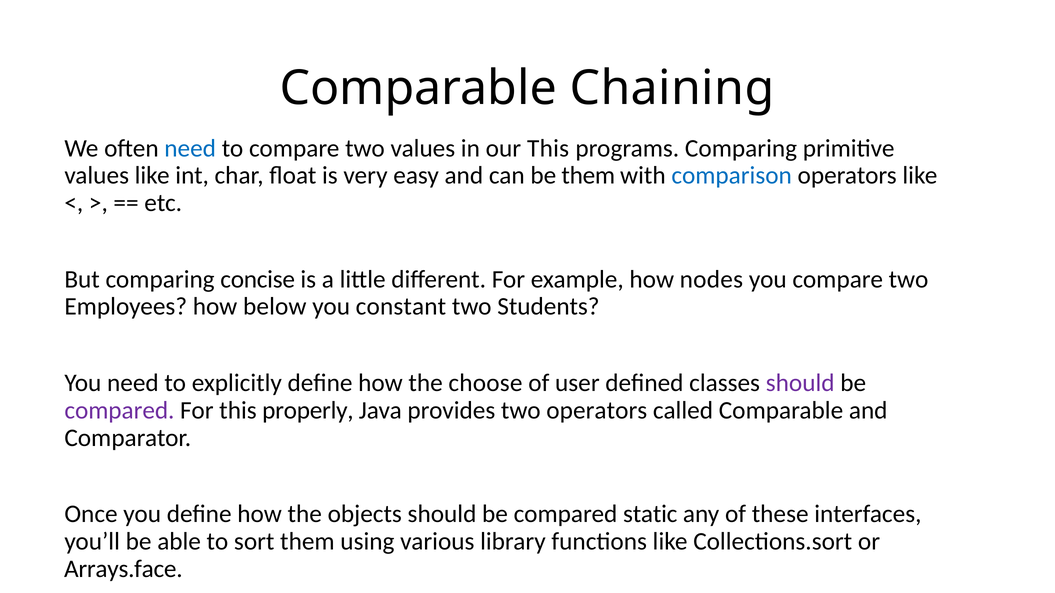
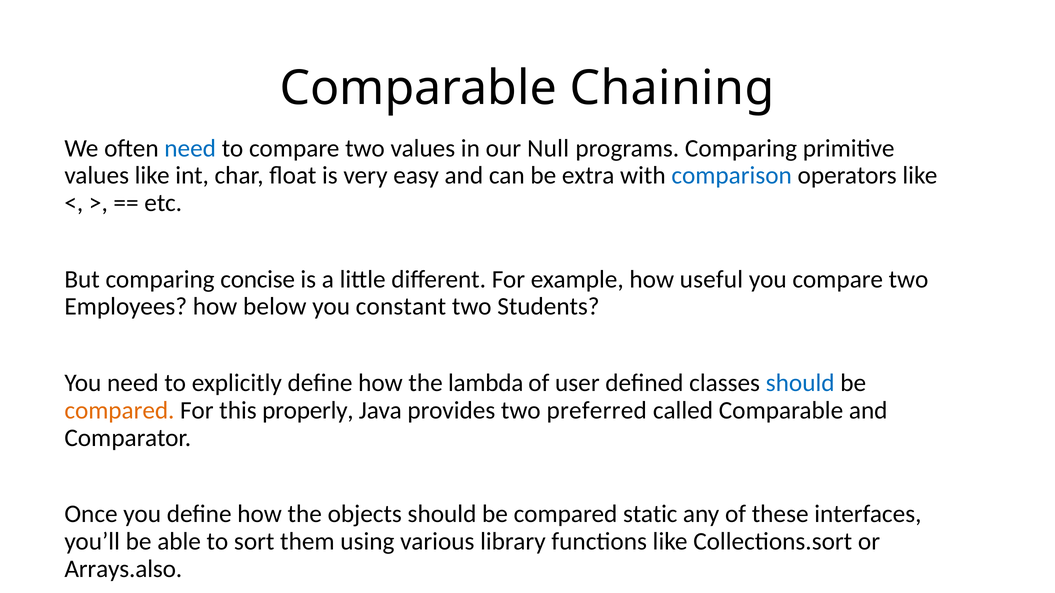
our This: This -> Null (548, 148)
be them: them -> extra (588, 176)
nodes: nodes -> useful (711, 280)
choose: choose -> lambda (486, 383)
should colour: purple -> blue (800, 383)
compared colour: purple -> orange (119, 411)
two operators: operators -> preferred (597, 411)
Arrays.face: Arrays.face -> Arrays.also (123, 569)
